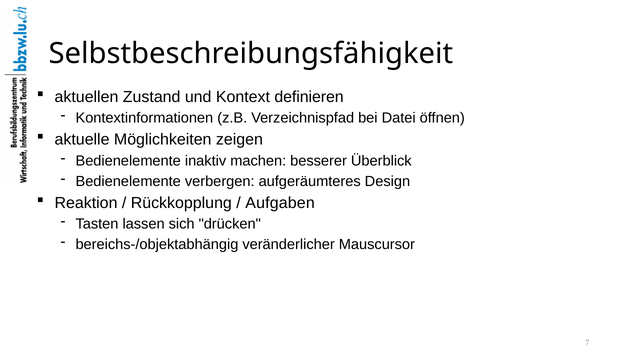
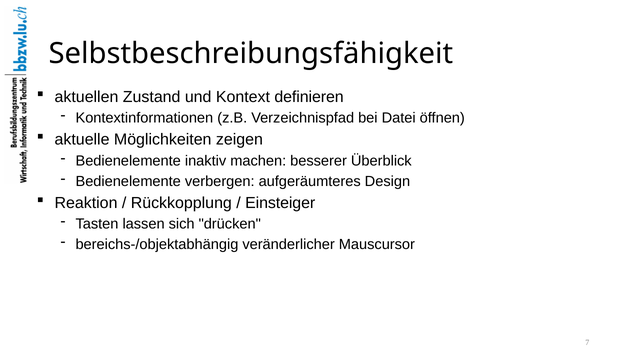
Aufgaben: Aufgaben -> Einsteiger (280, 203)
